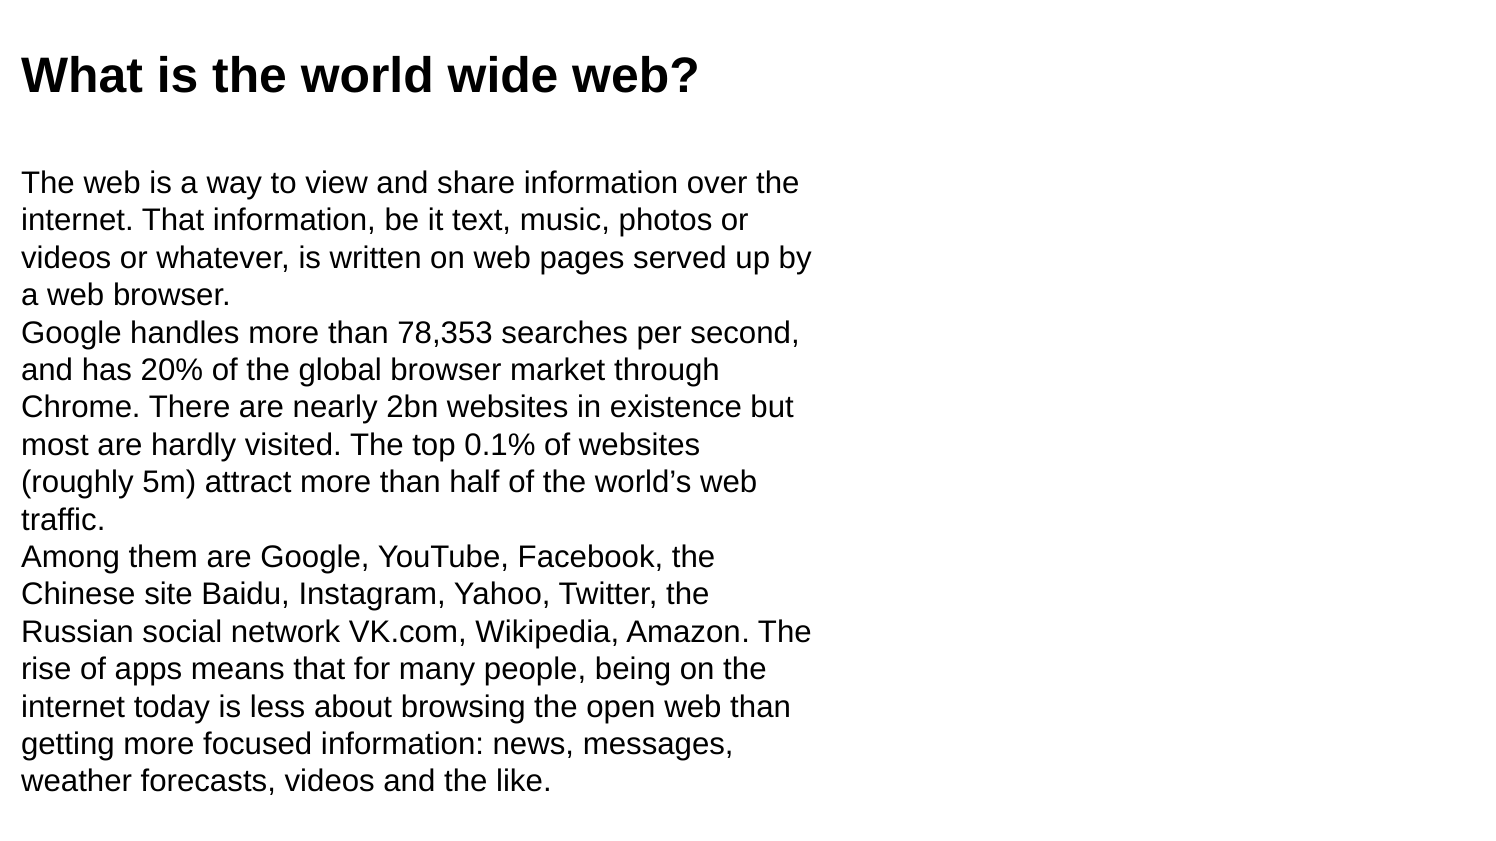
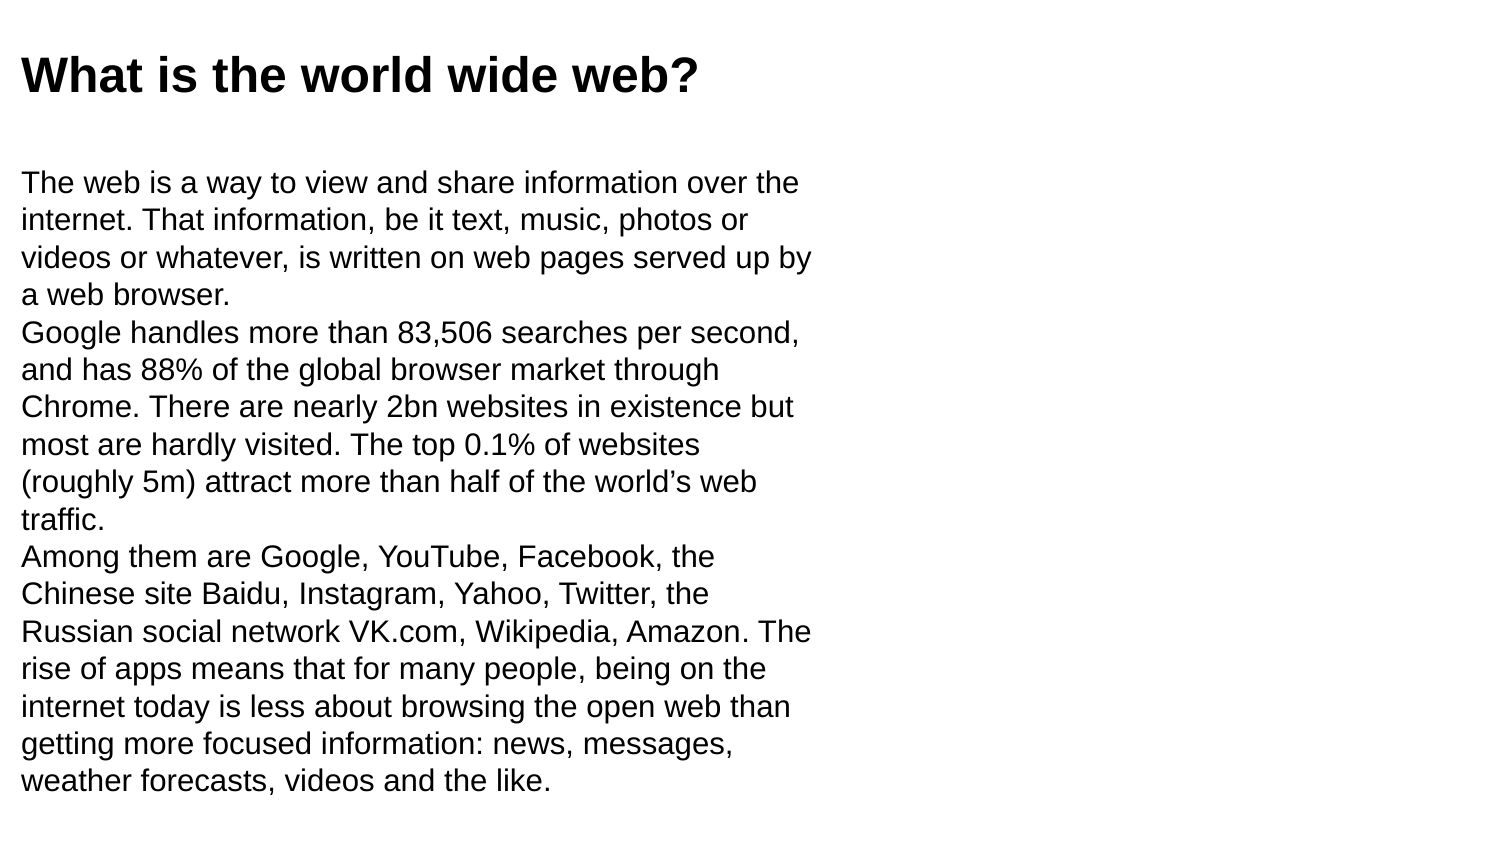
78,353: 78,353 -> 83,506 (445, 333)
20%: 20% -> 88% (172, 370)
